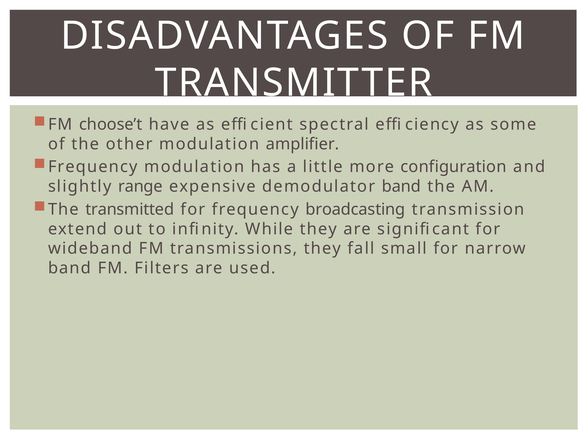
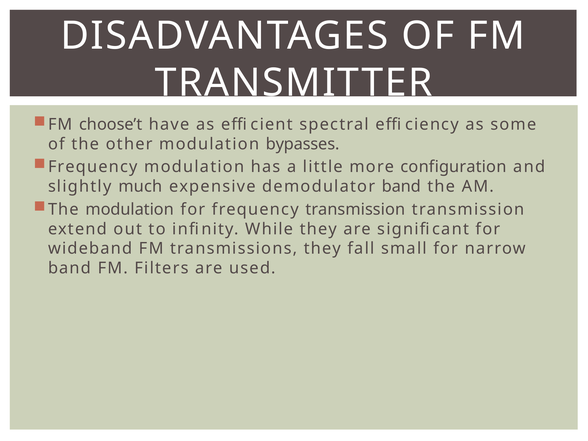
amplifier: amplifier -> bypasses (303, 144)
range: range -> much (140, 187)
The transmitted: transmitted -> modulation (130, 209)
frequency broadcasting: broadcasting -> transmission (355, 209)
